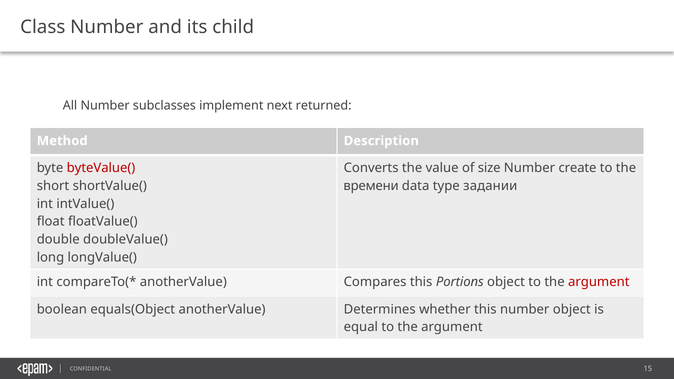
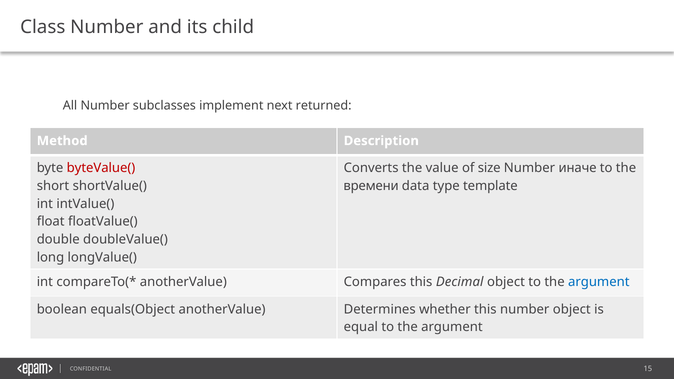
create: create -> иначе (578, 168)
задании: задании -> template (490, 186)
Portions: Portions -> Decimal (460, 282)
argument colour: red -> blue (599, 282)
